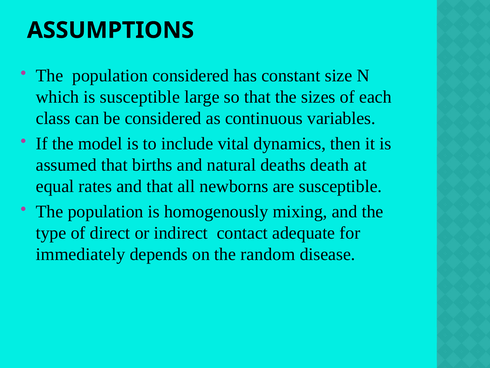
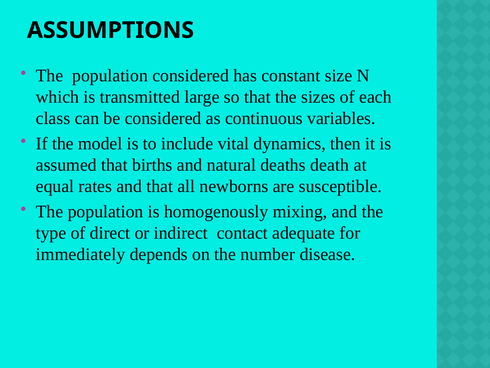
is susceptible: susceptible -> transmitted (140, 97)
random: random -> number (268, 254)
